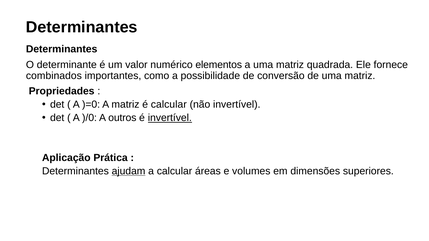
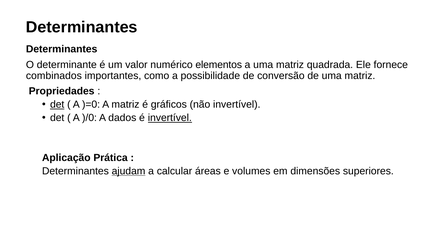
det underline: none -> present (57, 105)
é calcular: calcular -> gráficos (169, 105)
outros: outros -> dados (122, 118)
